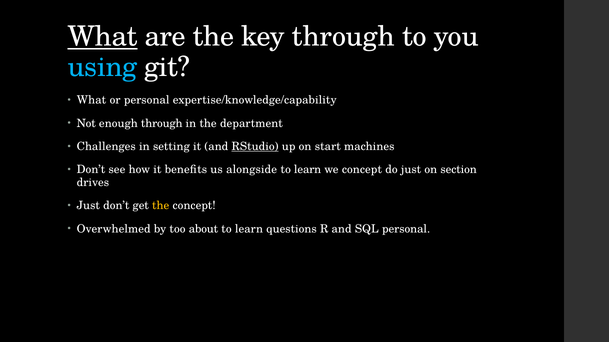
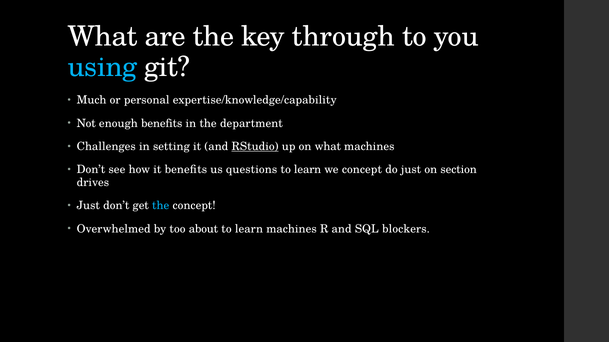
What underline: present -> none (103, 37)
What: What -> Much (92, 100)
enough through: through -> benefits (162, 123)
on start: start -> what (328, 147)
alongside: alongside -> questions (252, 170)
the colour: yellow -> light blue (161, 206)
learn questions: questions -> machines (291, 229)
SQL personal: personal -> blockers (406, 229)
